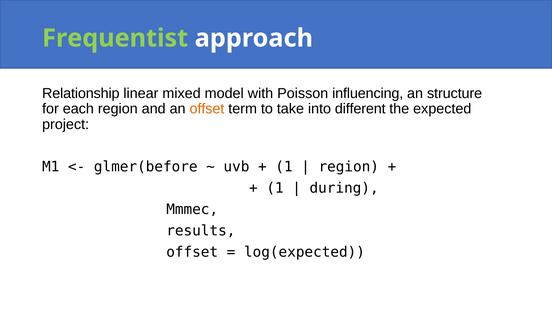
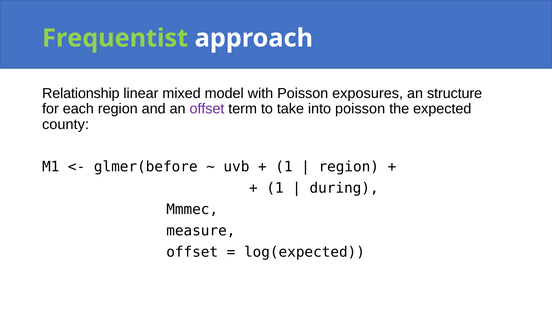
influencing: influencing -> exposures (368, 93)
offset colour: orange -> purple (207, 109)
into different: different -> poisson (360, 109)
project: project -> county (66, 124)
results: results -> measure (201, 230)
